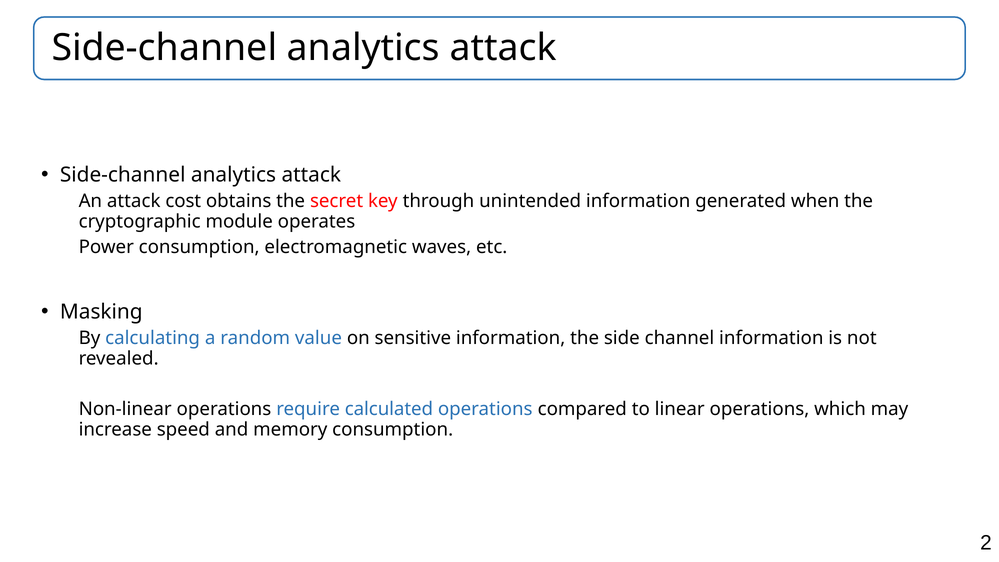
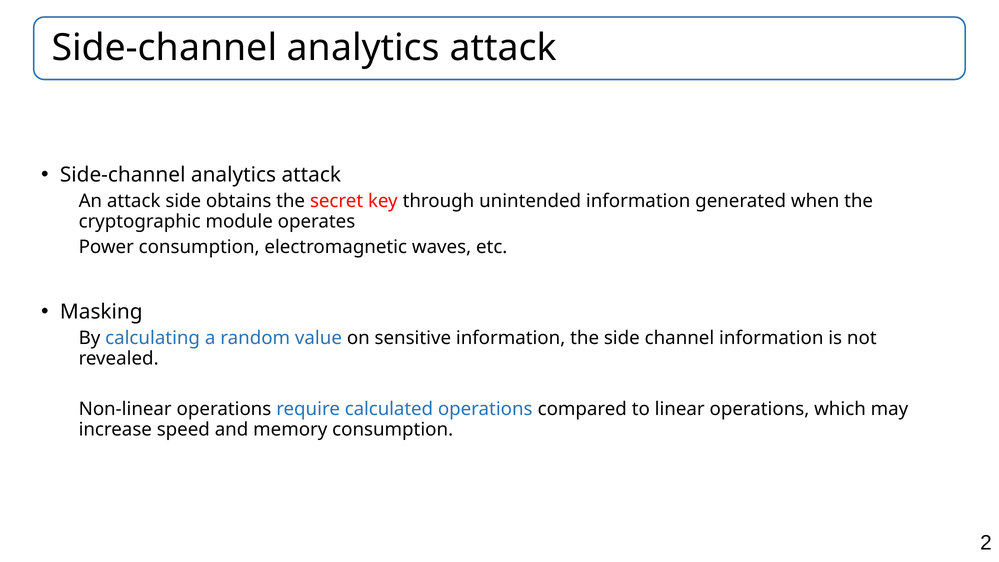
attack cost: cost -> side (183, 201)
